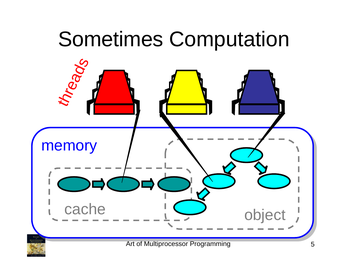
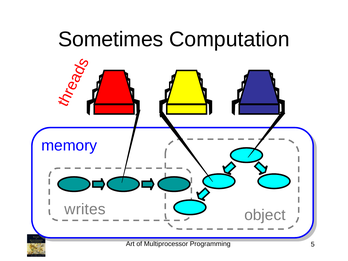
cache: cache -> writes (85, 209)
